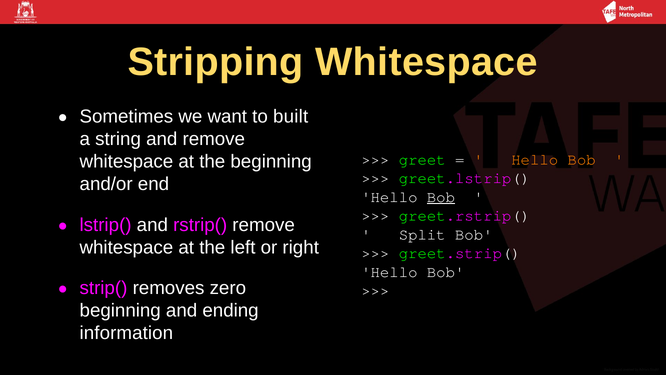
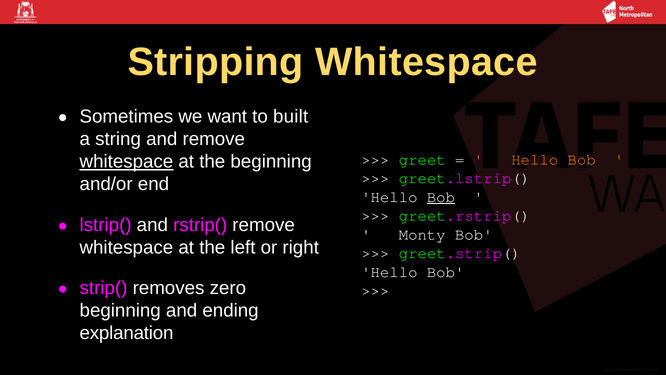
whitespace underline: none -> present (126, 162)
Split: Split -> Monty (422, 234)
information: information -> explanation (127, 333)
